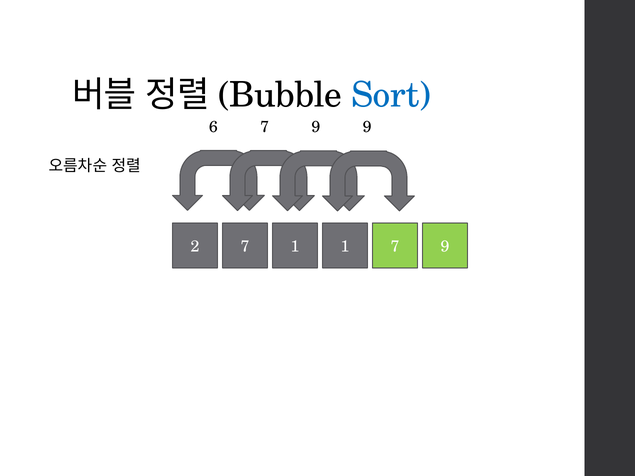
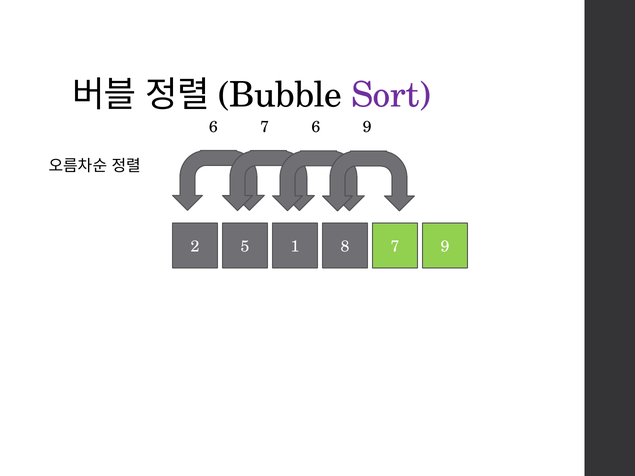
Sort colour: blue -> purple (391, 95)
6 7 9: 9 -> 6 (316, 127)
2 7: 7 -> 5 (245, 247)
1 1: 1 -> 8 (345, 247)
